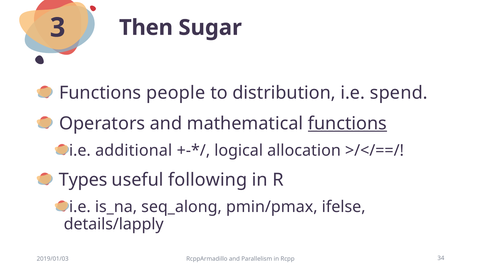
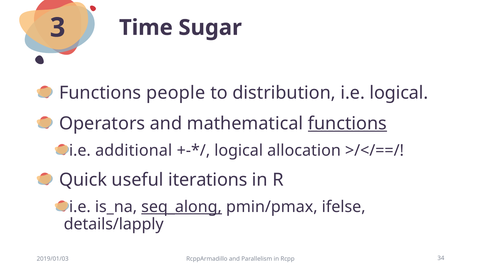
Then: Then -> Time (146, 28)
i.e spend: spend -> logical (399, 93)
Types: Types -> Quick (83, 180)
following: following -> iterations (208, 180)
seq_along underline: none -> present (182, 207)
